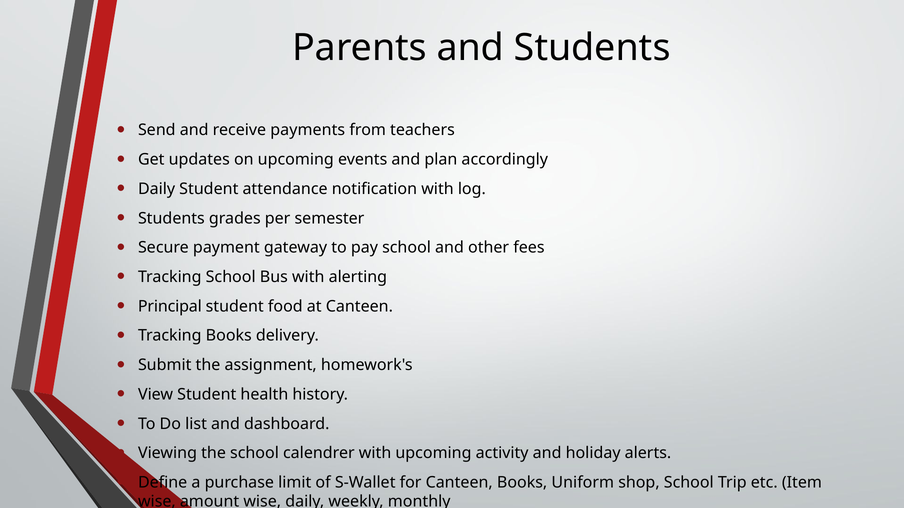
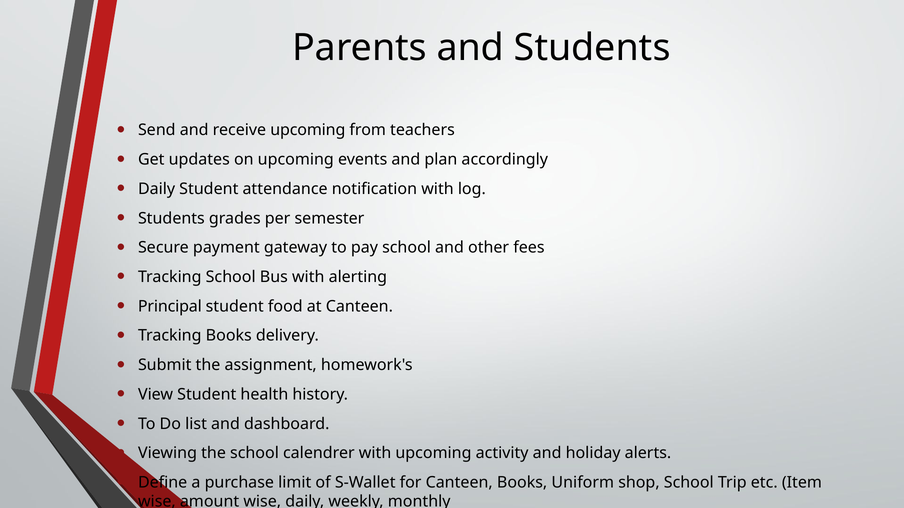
receive payments: payments -> upcoming (308, 130)
